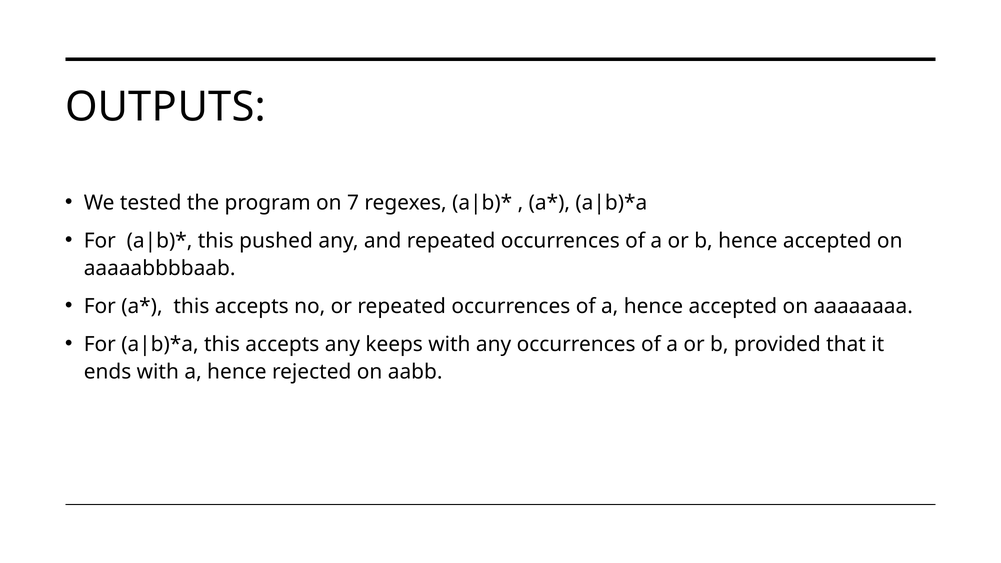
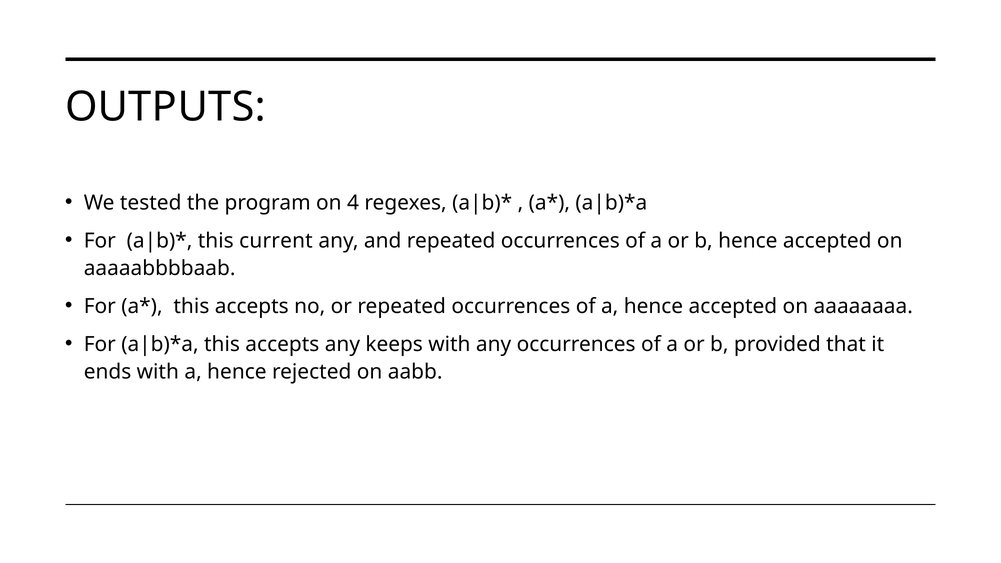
7: 7 -> 4 (353, 203)
pushed: pushed -> current (276, 241)
